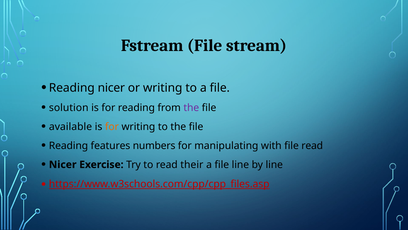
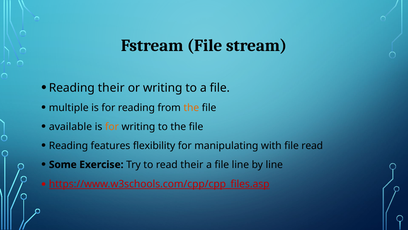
Reading nicer: nicer -> their (111, 88)
solution: solution -> multiple (69, 107)
the colour: purple -> orange (191, 107)
numbers: numbers -> flexibility (154, 145)
Nicer: Nicer -> Some (63, 164)
